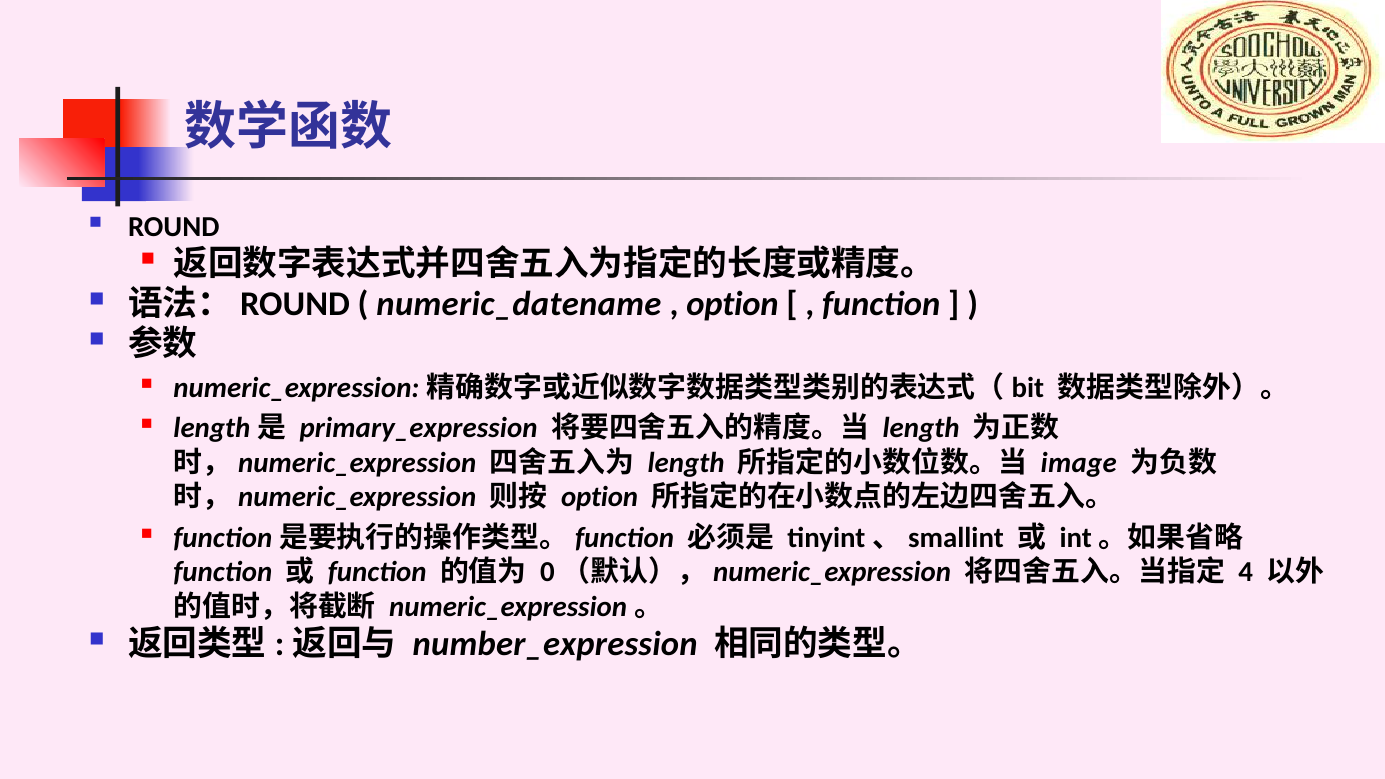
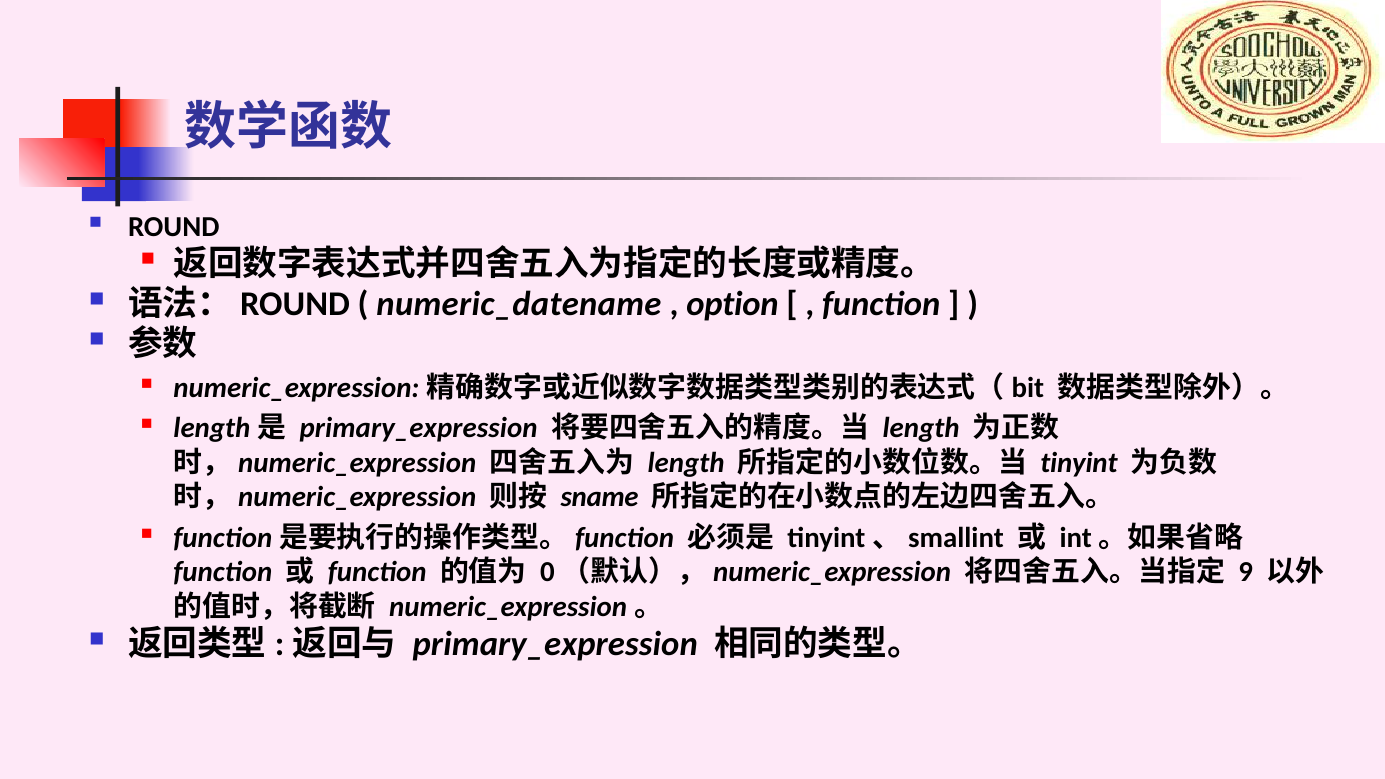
image: image -> tinyint (1079, 463)
option: option -> sname (600, 497)
4: 4 -> 9 (1246, 572)
number_expression: number_expression -> primary_expression (555, 644)
